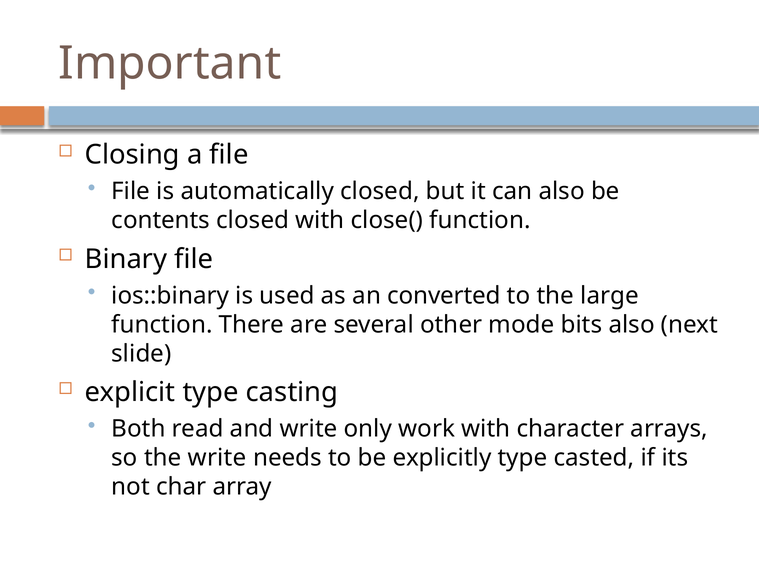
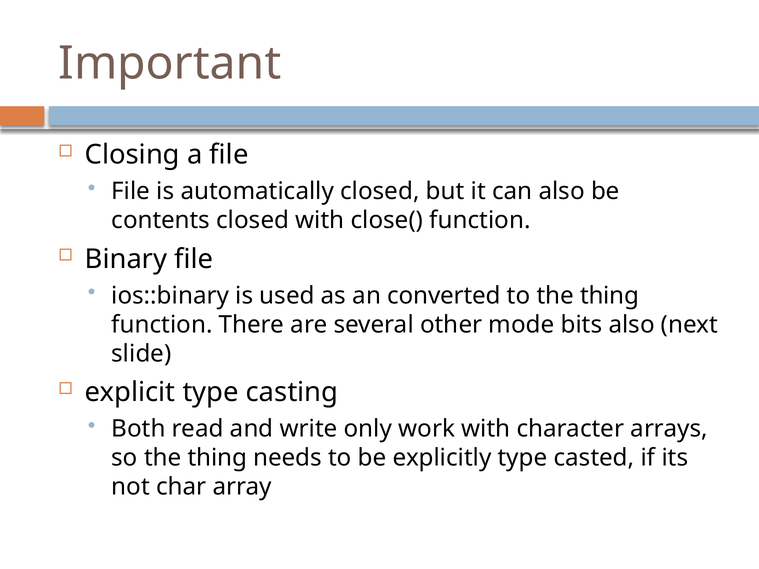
to the large: large -> thing (610, 296)
so the write: write -> thing (217, 458)
